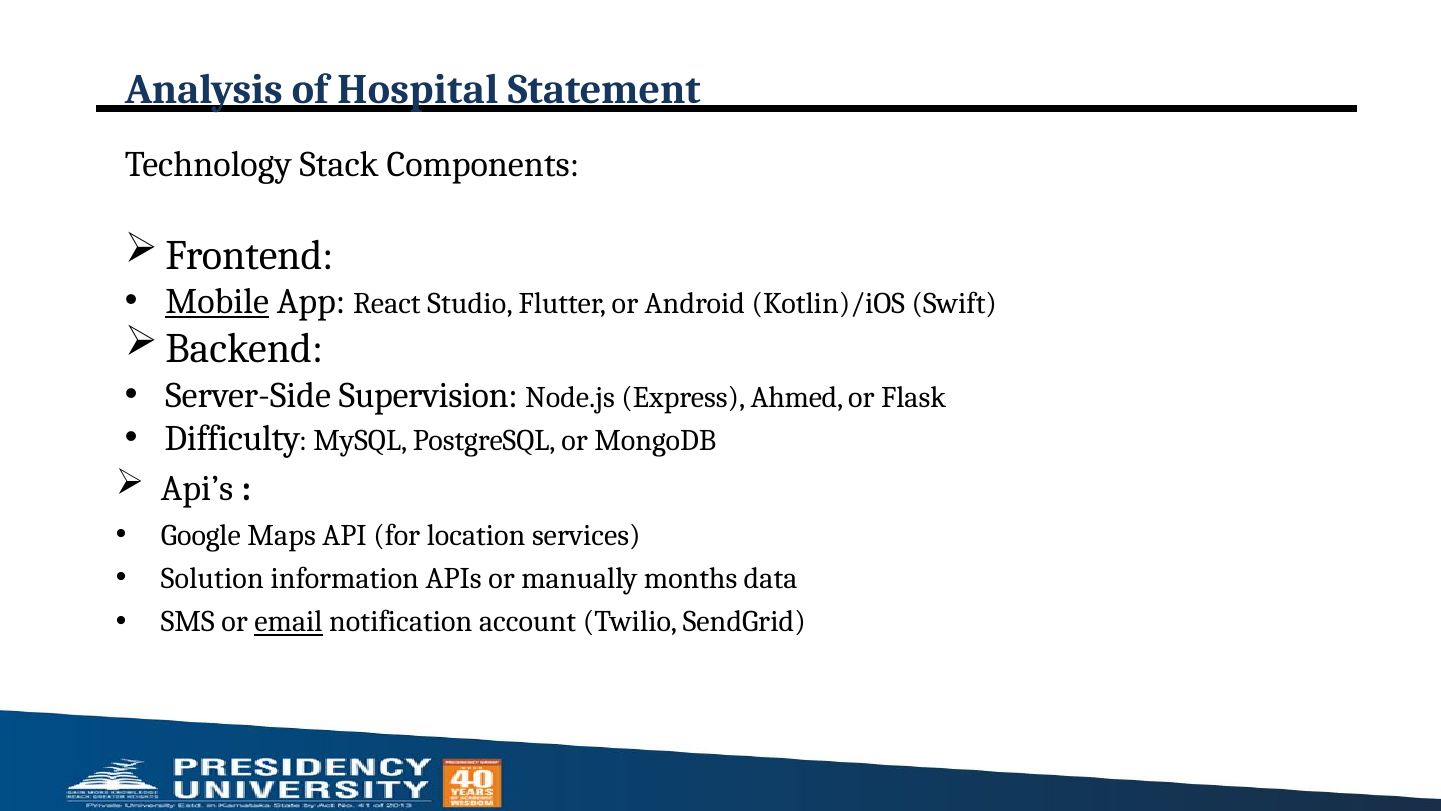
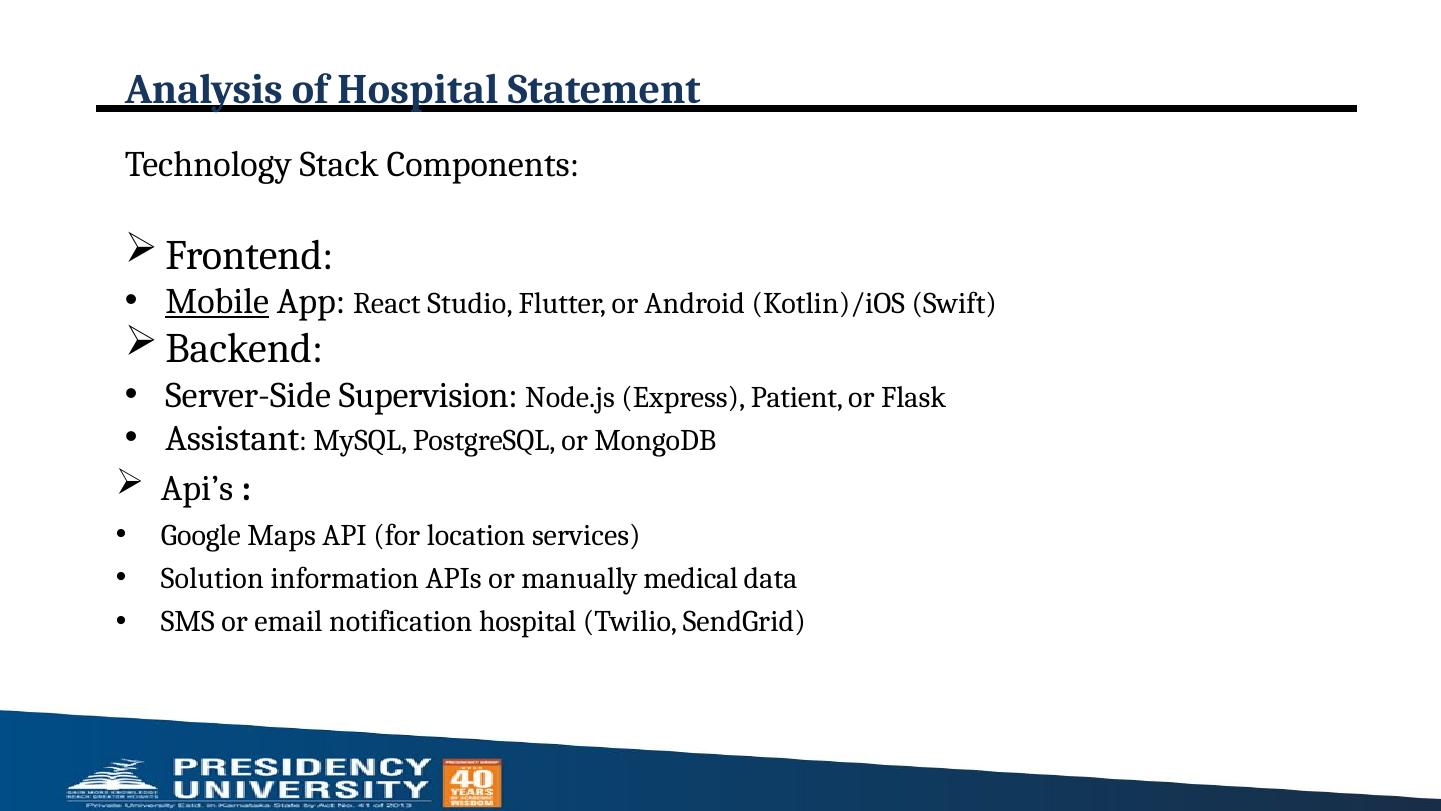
Ahmed: Ahmed -> Patient (797, 397)
Difficulty: Difficulty -> Assistant (232, 438)
months: months -> medical (691, 578)
email underline: present -> none (288, 622)
notification account: account -> hospital (528, 622)
